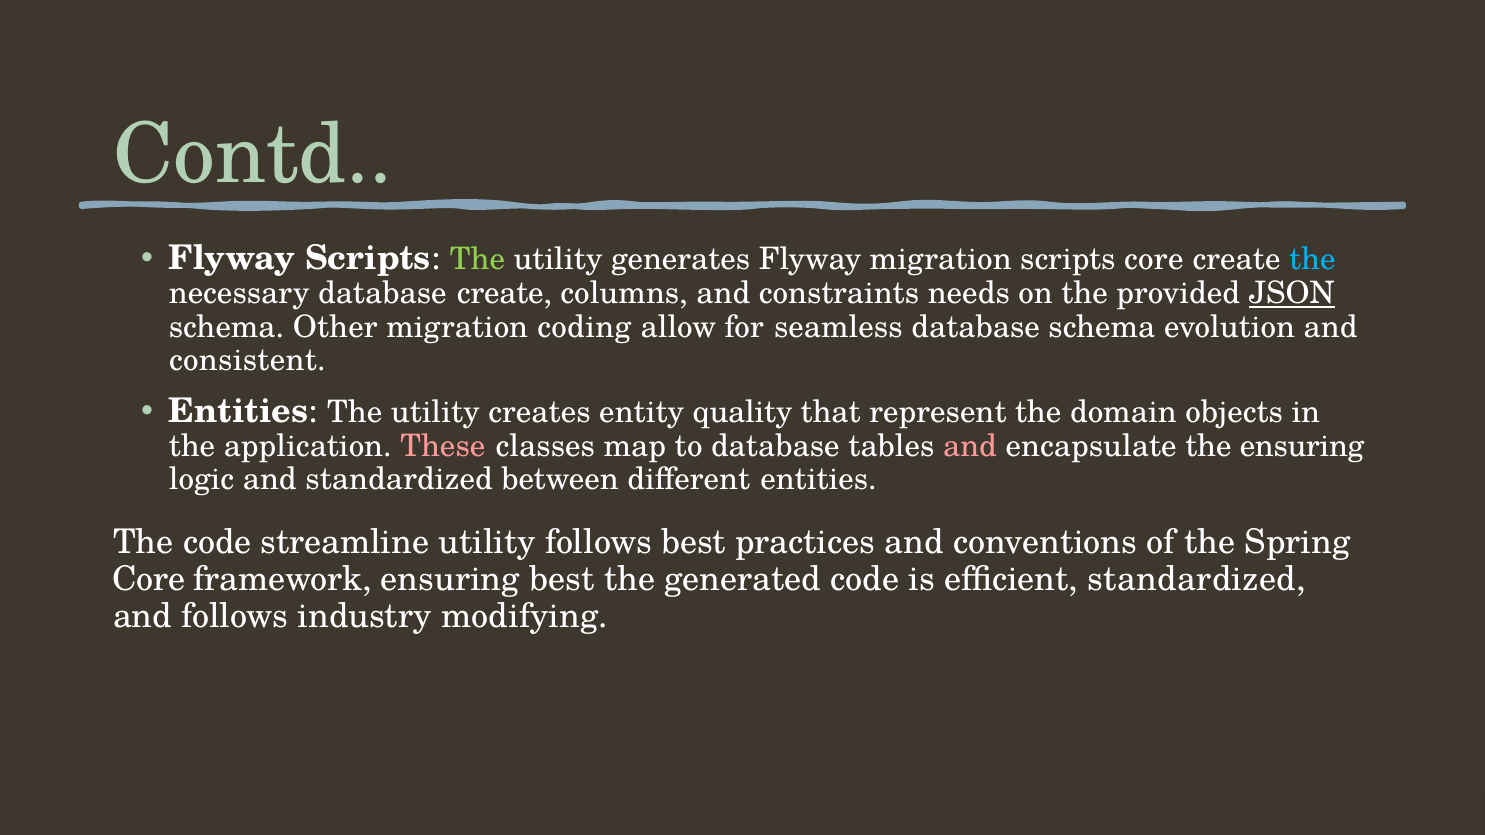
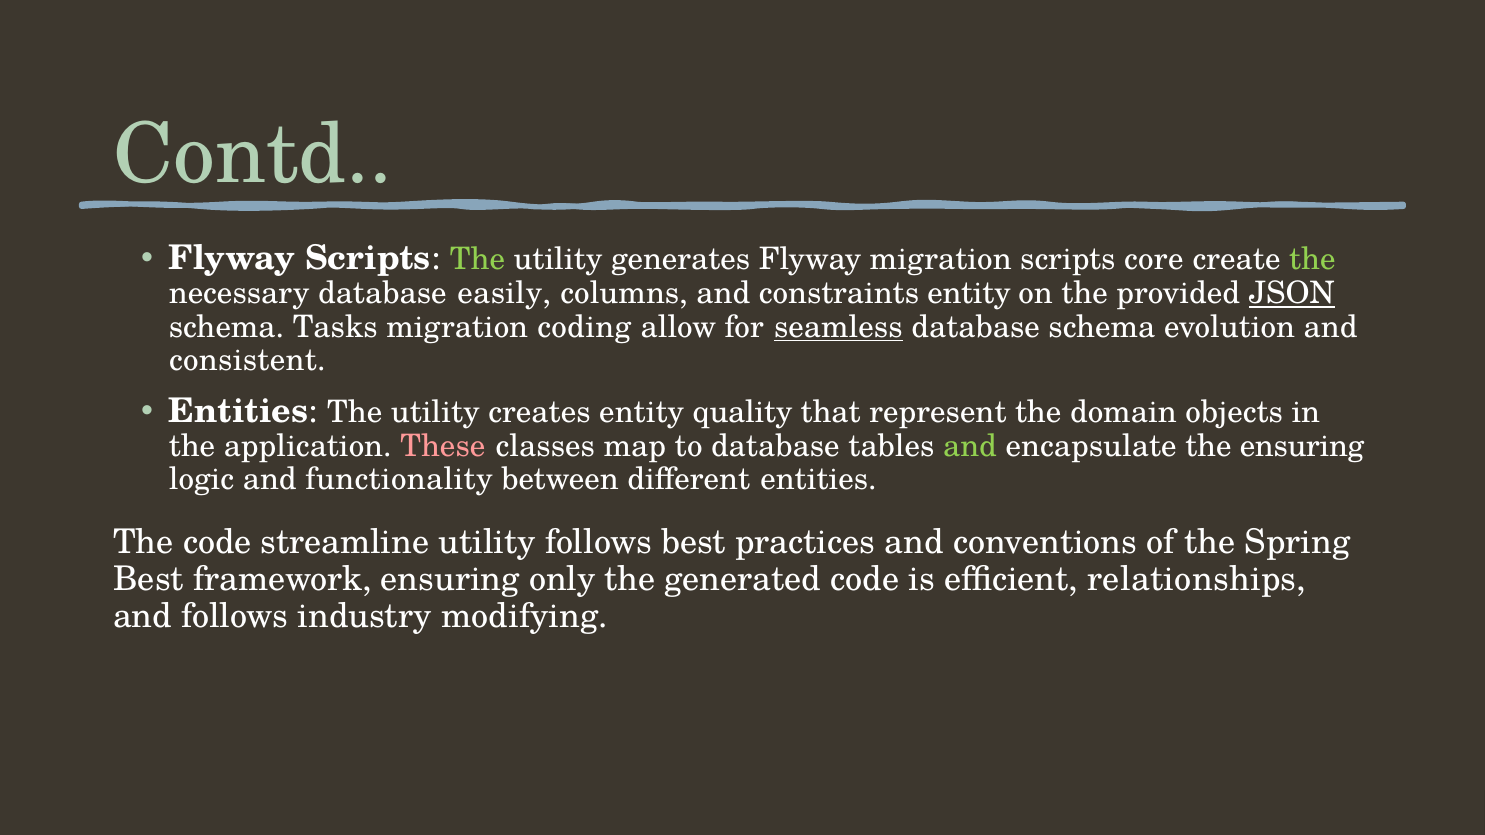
the colour: light blue -> light green (1312, 260)
database create: create -> easily (504, 294)
constraints needs: needs -> entity (969, 294)
Other: Other -> Tasks (335, 327)
seamless underline: none -> present (838, 327)
and colour: pink -> light green (970, 446)
and standardized: standardized -> functionality (399, 480)
Core: Core -> Best (149, 579)
ensuring best: best -> only (562, 579)
efficient standardized: standardized -> relationships (1197, 579)
